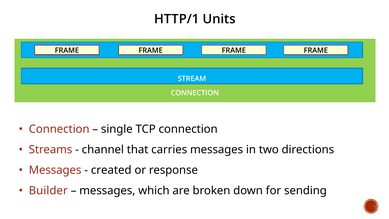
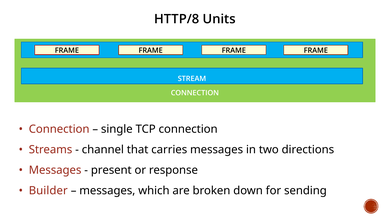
HTTP/1: HTTP/1 -> HTTP/8 (177, 19)
created: created -> present (111, 170)
